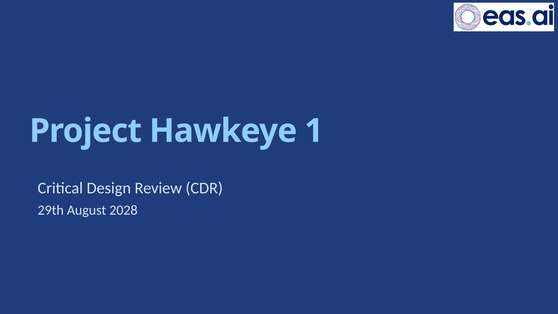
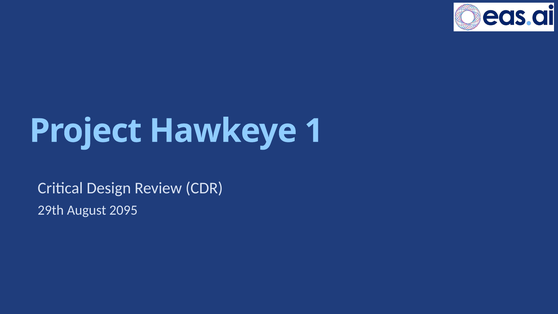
2028: 2028 -> 2095 (123, 210)
